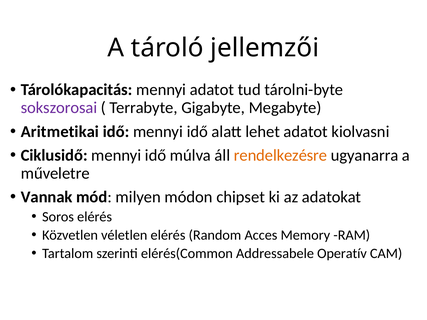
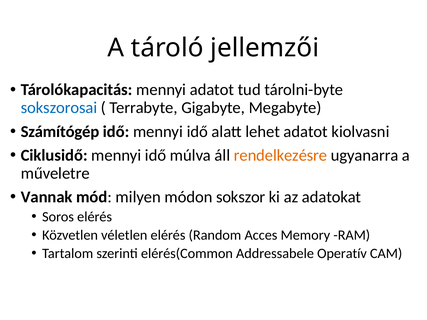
sokszorosai colour: purple -> blue (59, 108)
Aritmetikai: Aritmetikai -> Számítógép (60, 132)
chipset: chipset -> sokszor (241, 197)
